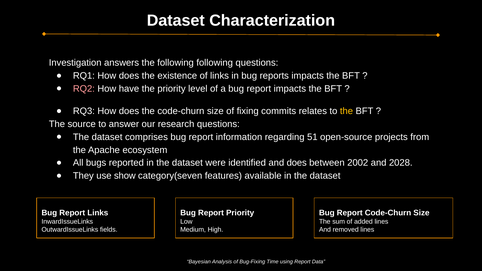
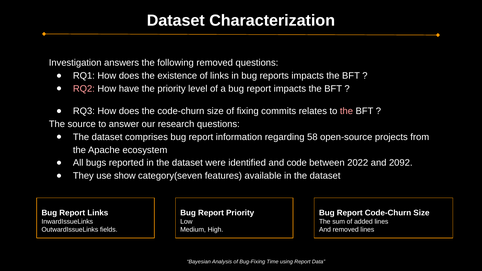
following following: following -> removed (215, 63)
the colour: yellow -> pink (346, 111)
51: 51 -> 58 (312, 137)
and does: does -> code (297, 163)
2002: 2002 -> 2022 (358, 163)
2028: 2028 -> 2092 (401, 163)
